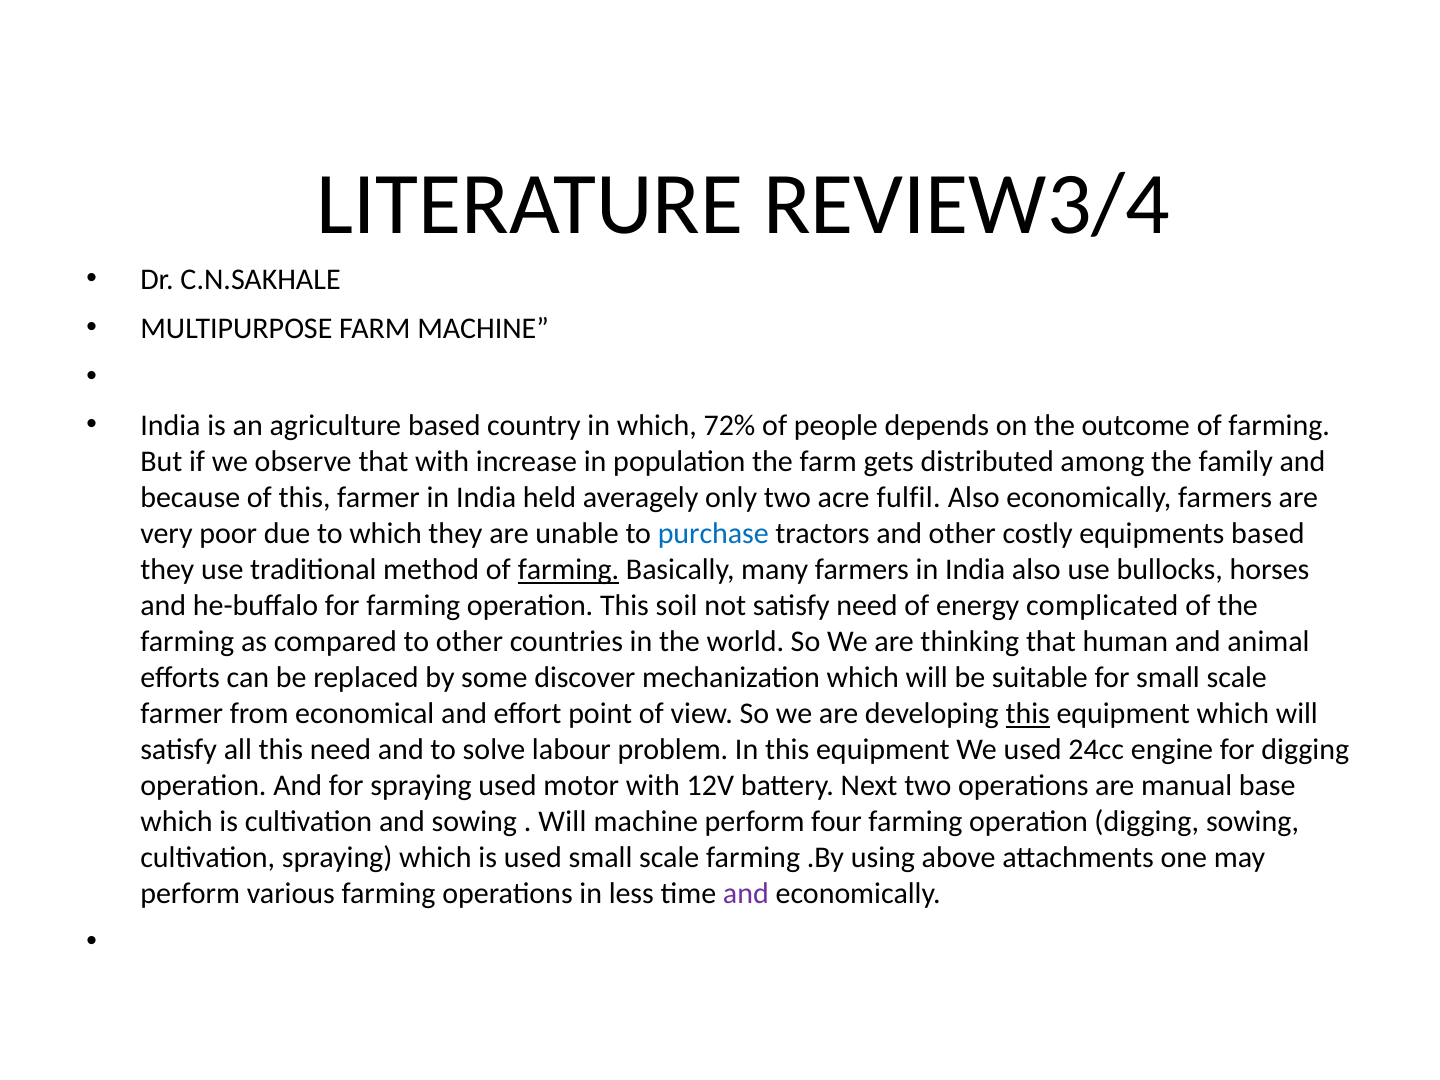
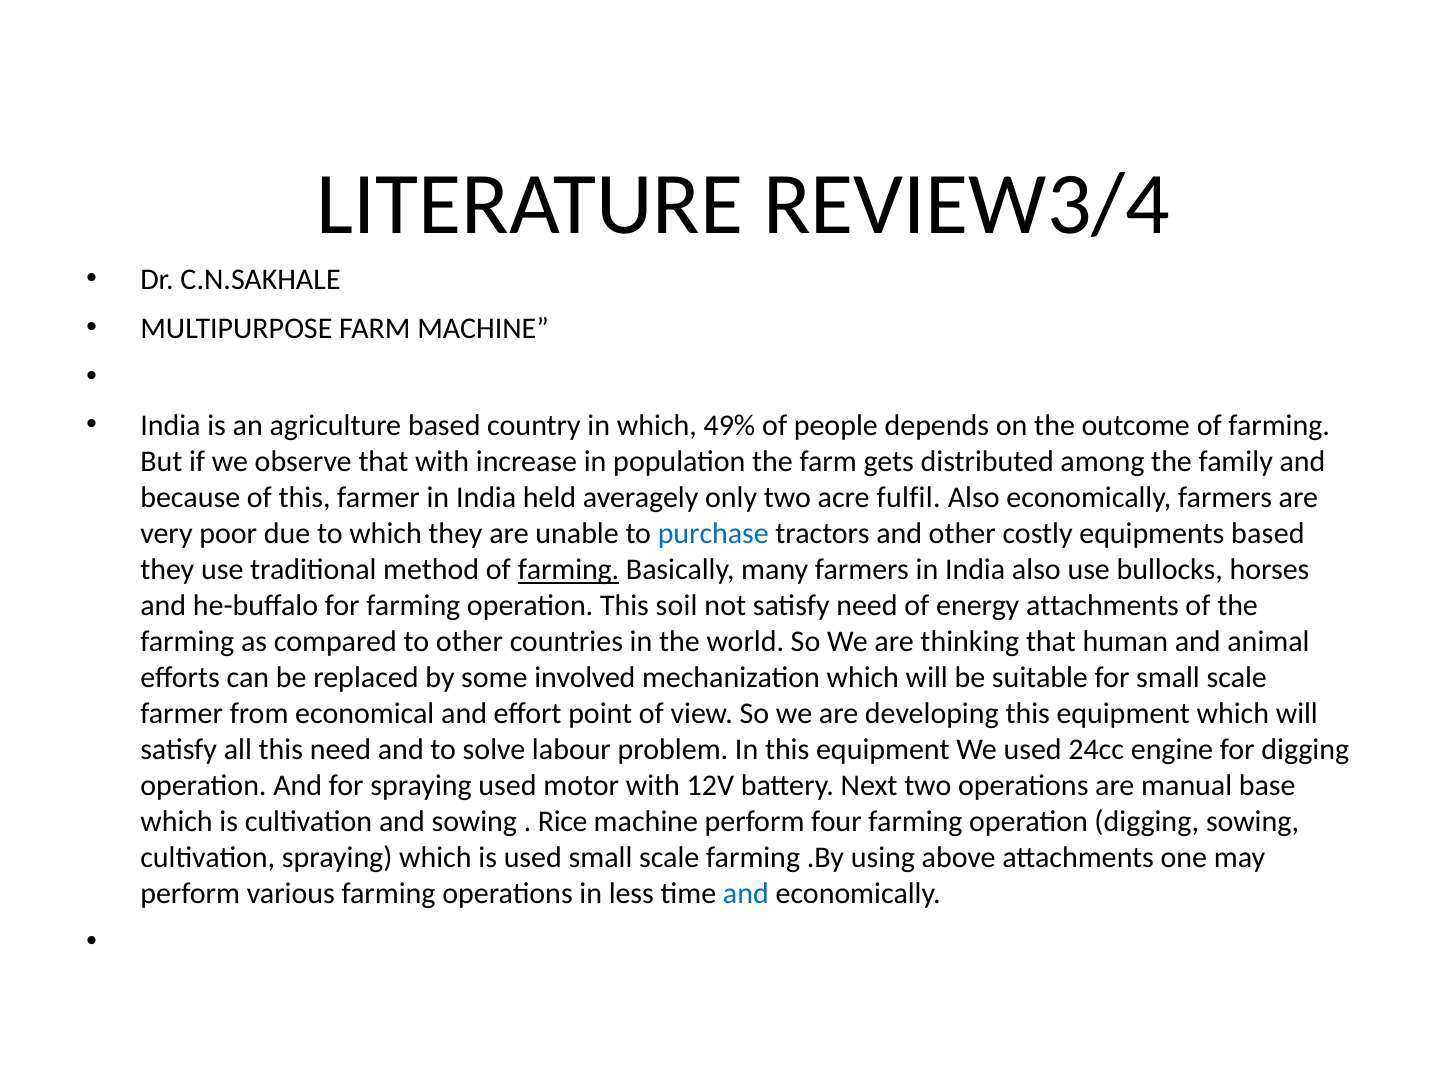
72%: 72% -> 49% (730, 426)
energy complicated: complicated -> attachments (1102, 606)
discover: discover -> involved (585, 678)
this underline: present -> none (1028, 714)
Will: Will -> Rice (563, 822)
and colour: purple -> blue (746, 894)
